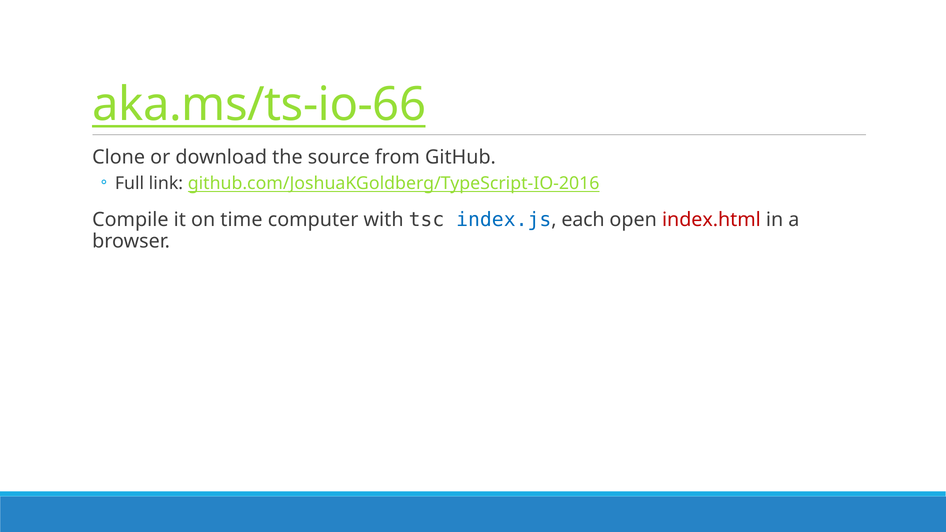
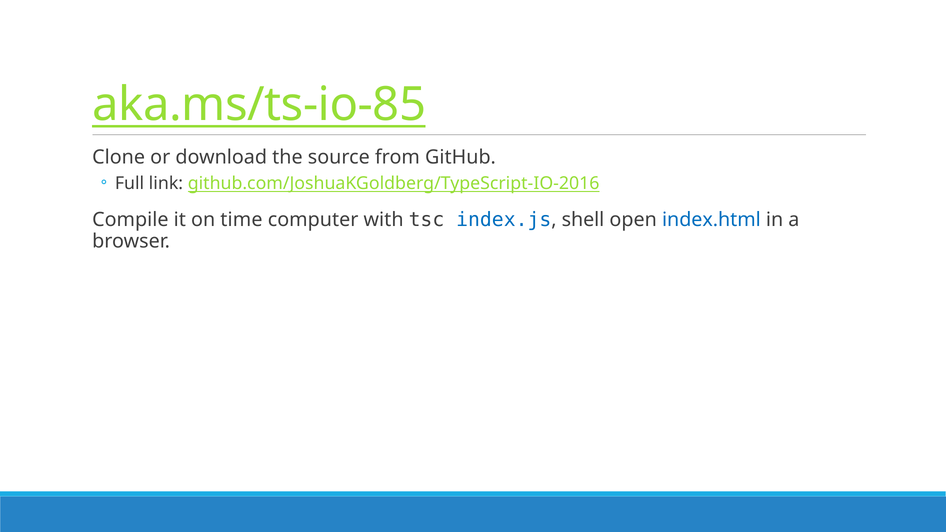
aka.ms/ts-io-66: aka.ms/ts-io-66 -> aka.ms/ts-io-85 (259, 105)
each: each -> shell (583, 220)
index.html colour: red -> blue (711, 220)
